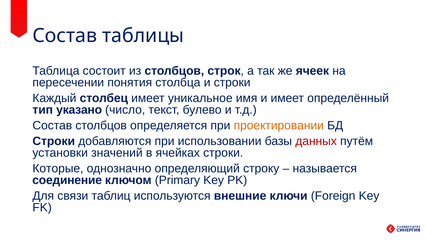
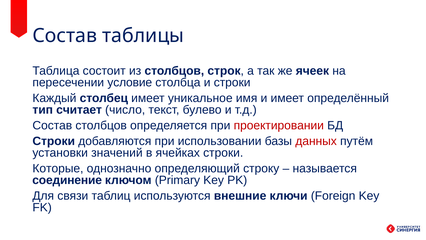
понятия: понятия -> условие (130, 82)
указано: указано -> считает (79, 110)
проектировании colour: orange -> red (279, 125)
